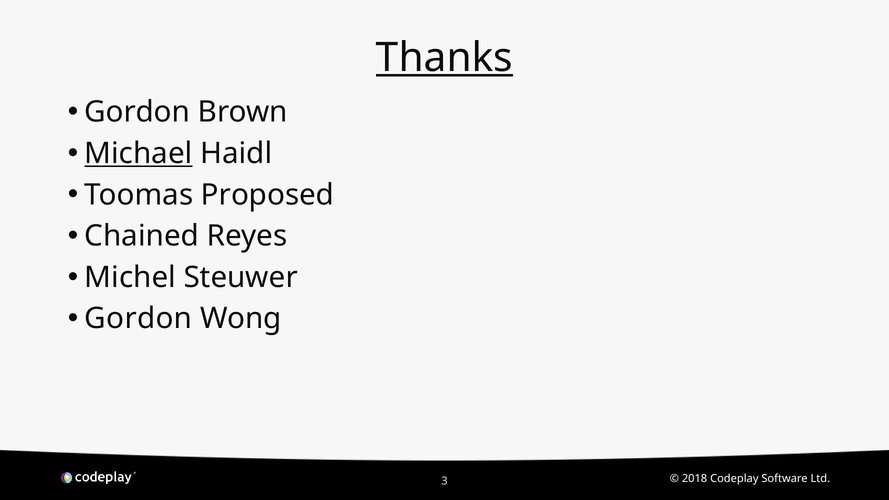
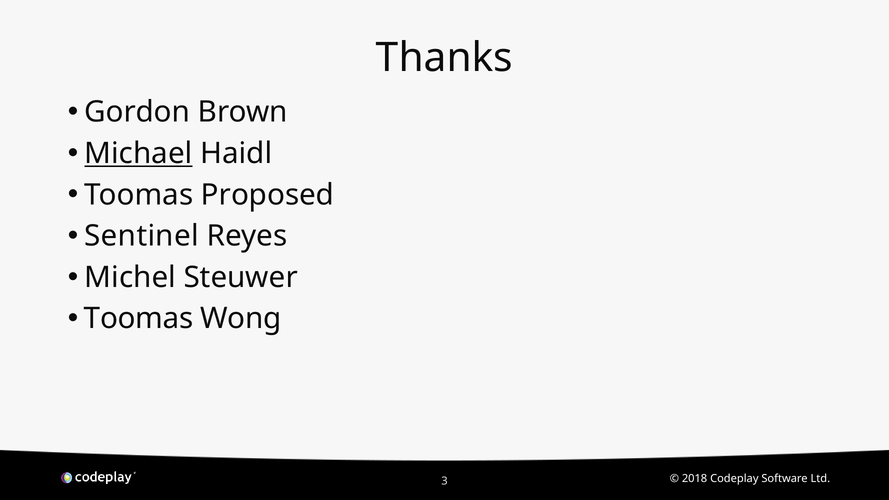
Thanks underline: present -> none (444, 58)
Chained: Chained -> Sentinel (142, 236)
Gordon: Gordon -> Toomas (139, 319)
